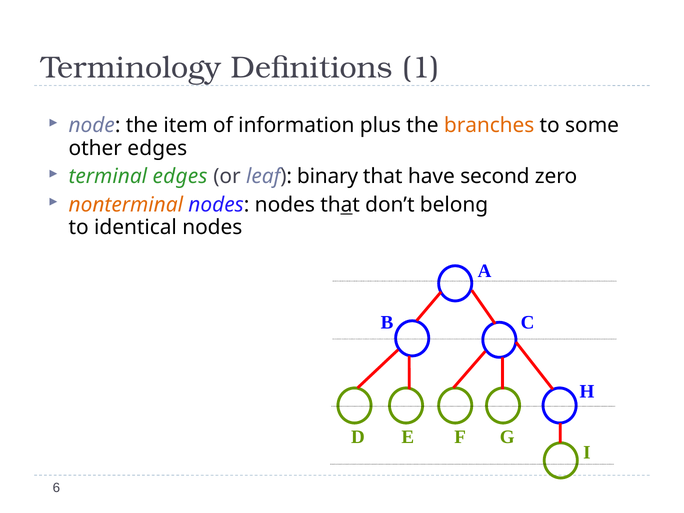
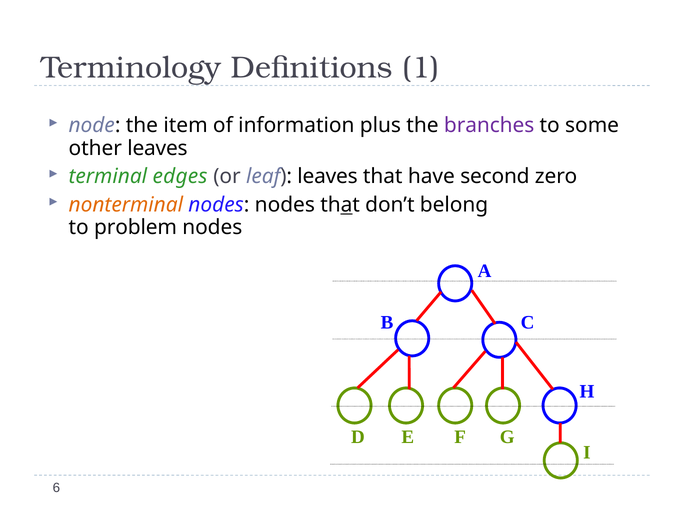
branches colour: orange -> purple (489, 126)
other edges: edges -> leaves (157, 148)
leaf binary: binary -> leaves (328, 176)
identical: identical -> problem (136, 227)
